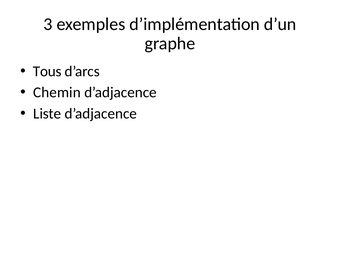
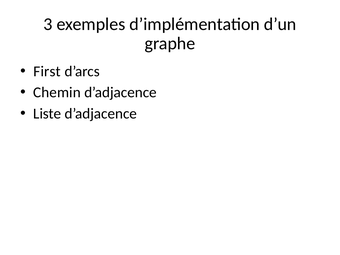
Tous: Tous -> First (47, 71)
